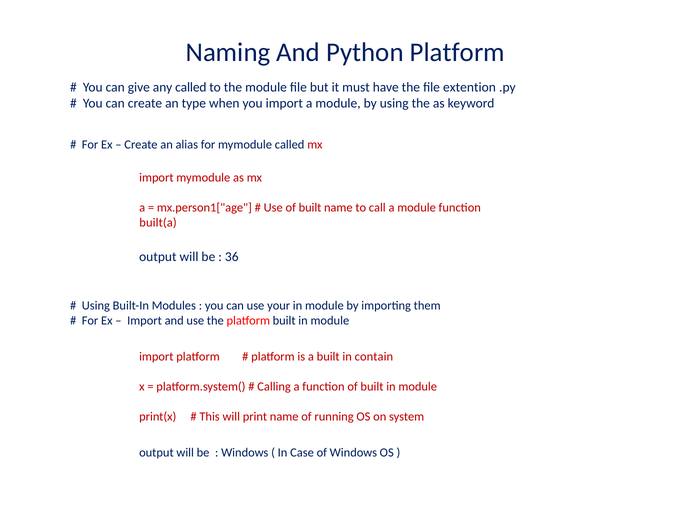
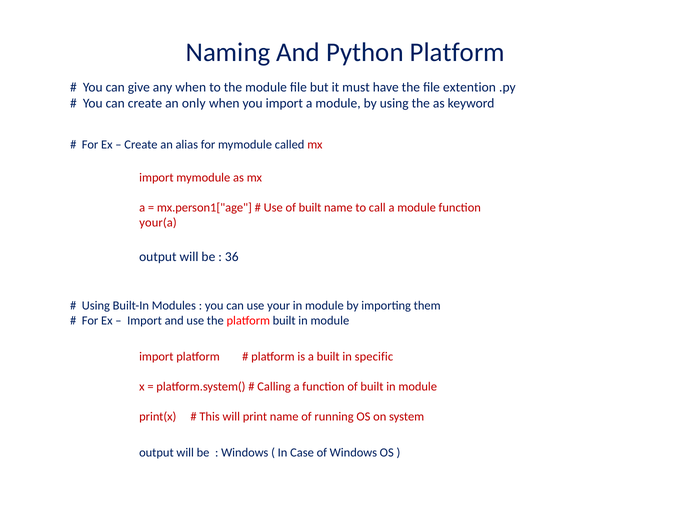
any called: called -> when (191, 87)
type: type -> only (194, 103)
built(a: built(a -> your(a (158, 223)
contain: contain -> specific (374, 356)
